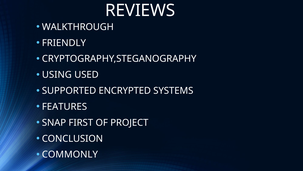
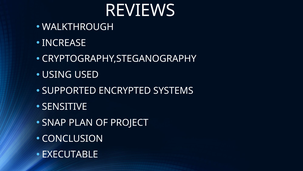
FRIENDLY: FRIENDLY -> INCREASE (64, 43)
FEATURES: FEATURES -> SENSITIVE (65, 106)
FIRST: FIRST -> PLAN (81, 122)
COMMONLY: COMMONLY -> EXECUTABLE (70, 154)
